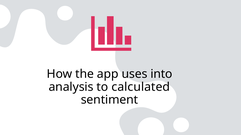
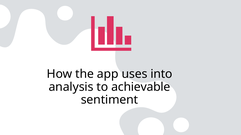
calculated: calculated -> achievable (141, 87)
